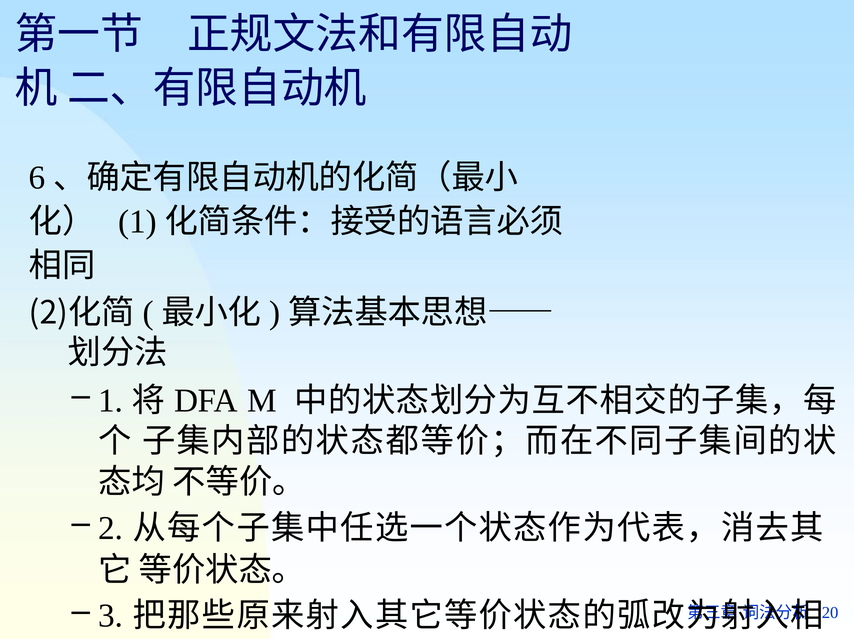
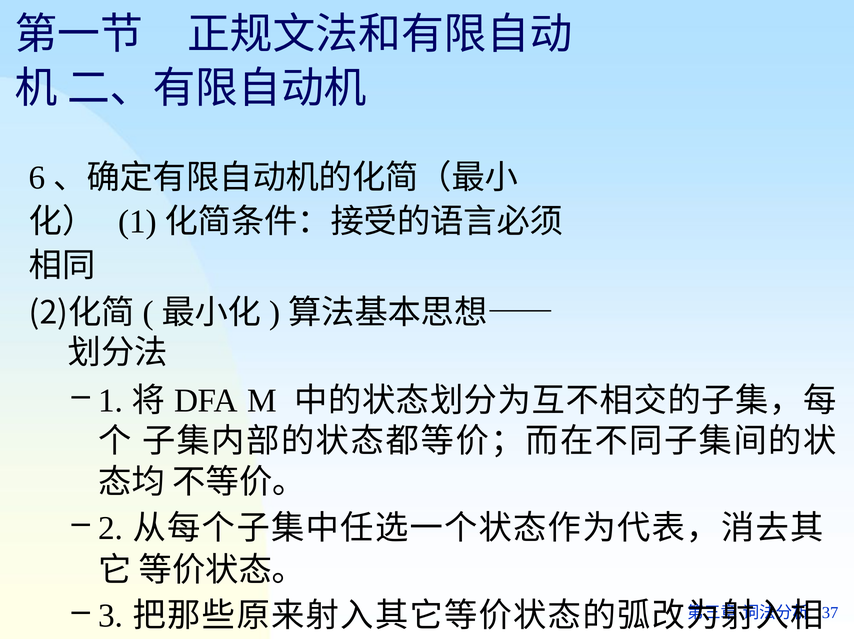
20: 20 -> 37 (830, 613)
